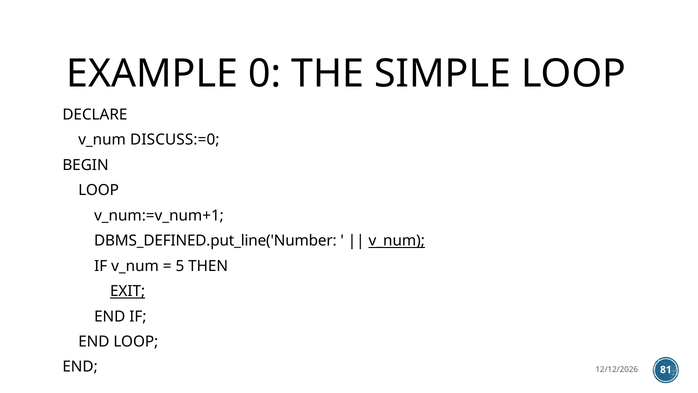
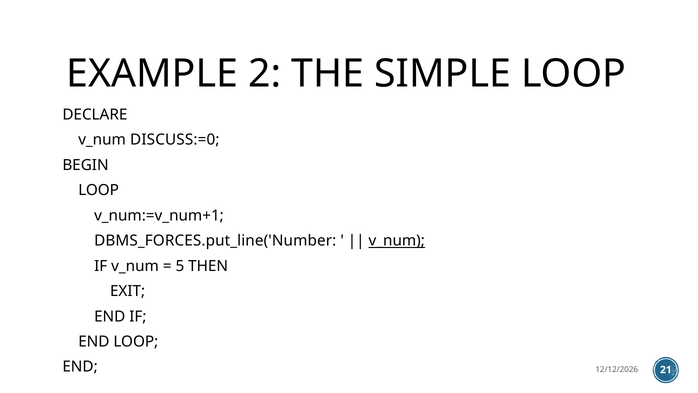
0: 0 -> 2 (265, 74)
DBMS_DEFINED.put_line('Number: DBMS_DEFINED.put_line('Number -> DBMS_FORCES.put_line('Number (215, 241)
EXIT underline: present -> none (128, 291)
81: 81 -> 21 (666, 369)
